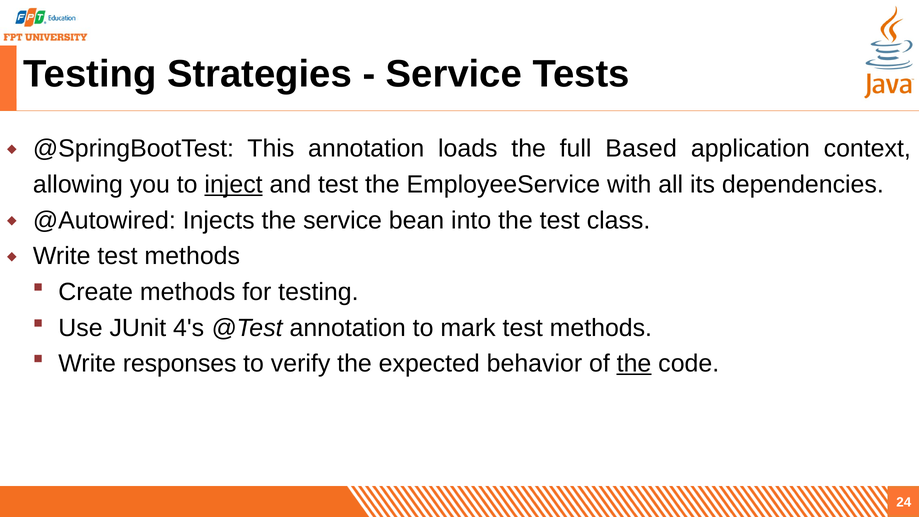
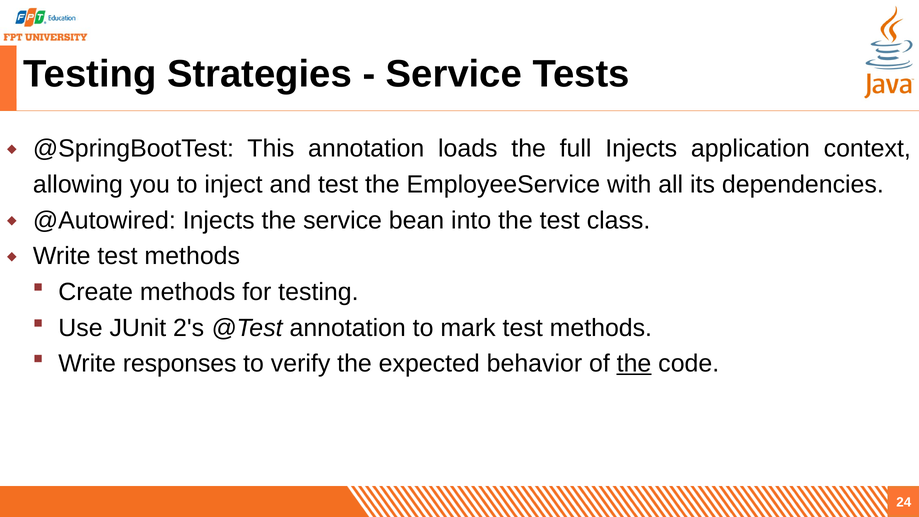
full Based: Based -> Injects (641, 149)
inject underline: present -> none (234, 185)
4's: 4's -> 2's (189, 328)
